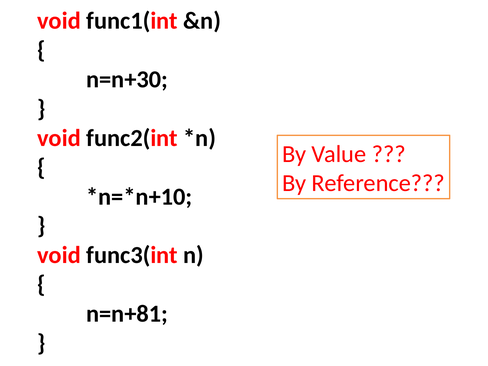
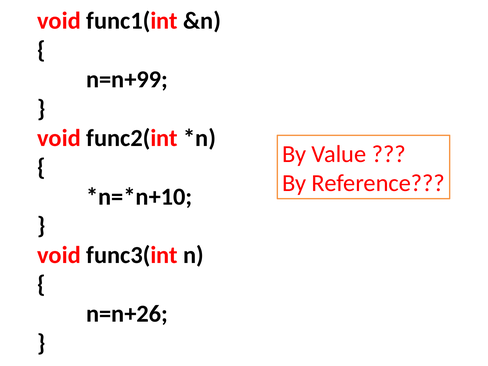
n=n+30: n=n+30 -> n=n+99 (127, 79)
n=n+81: n=n+81 -> n=n+26 (127, 314)
